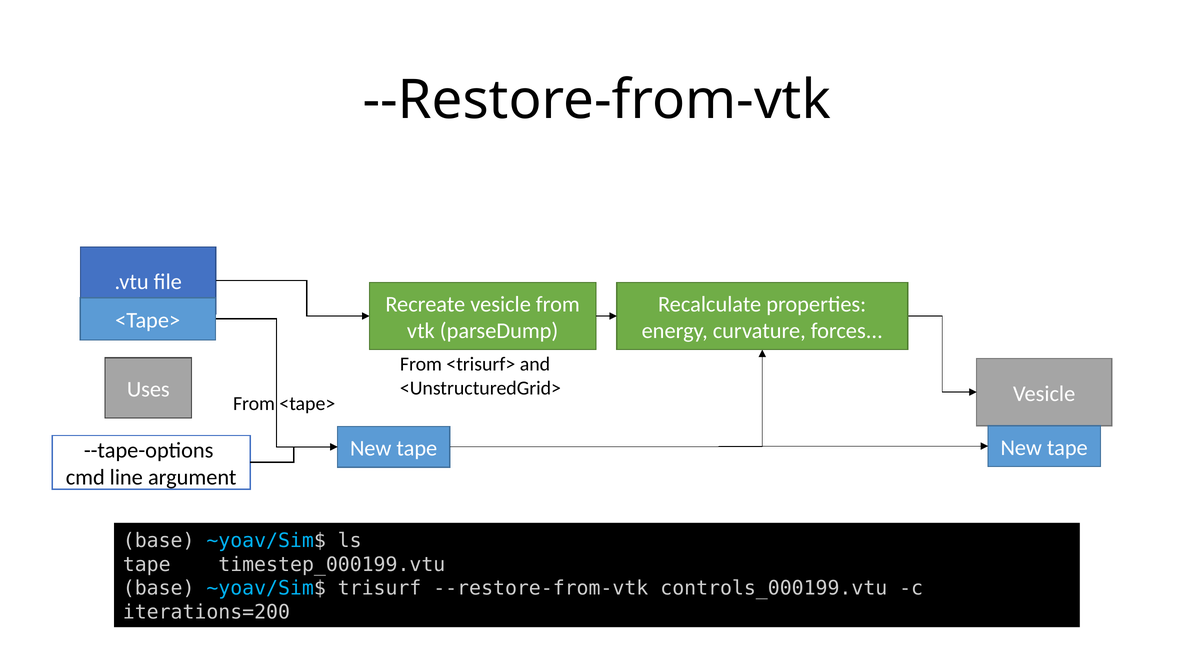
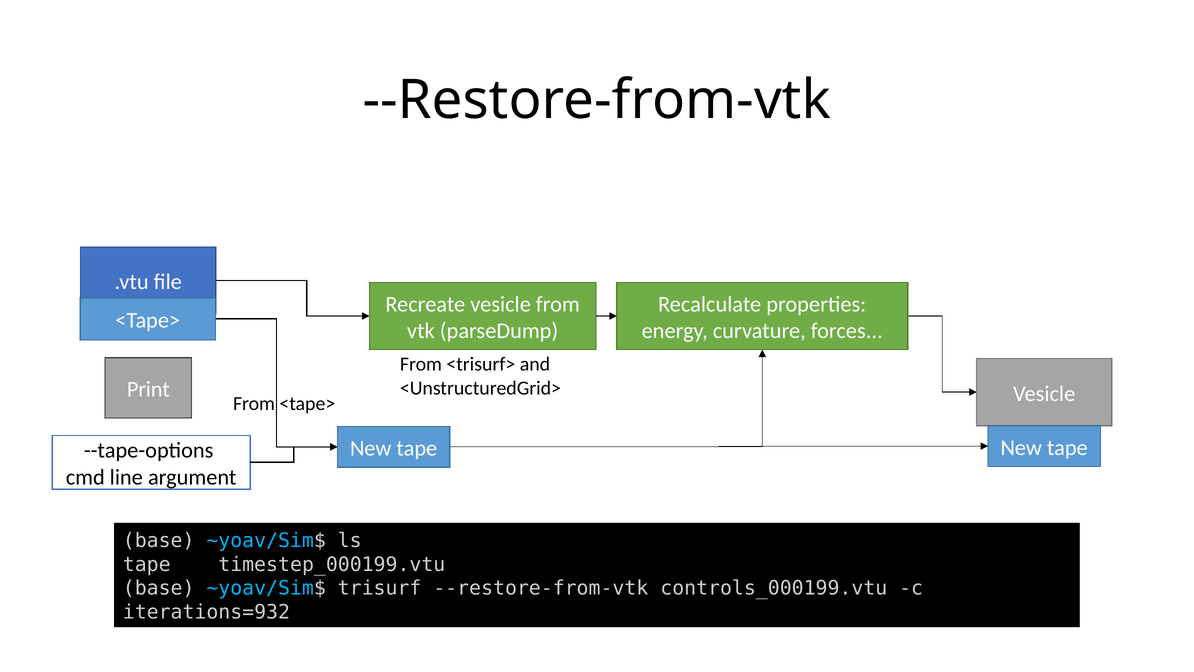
Uses: Uses -> Print (148, 389)
iterations=200: iterations=200 -> iterations=932 (206, 612)
